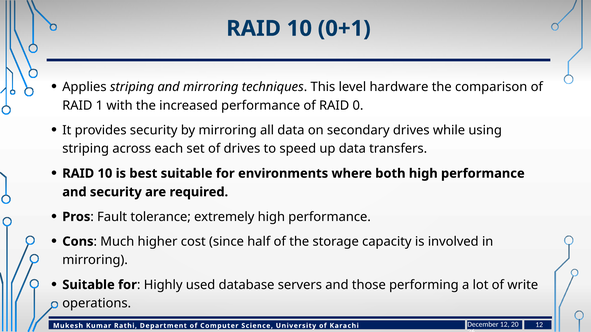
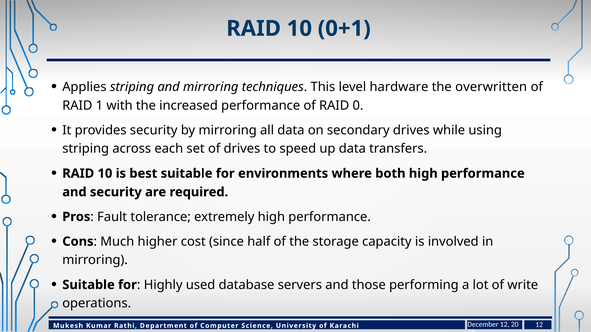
comparison: comparison -> overwritten (491, 87)
